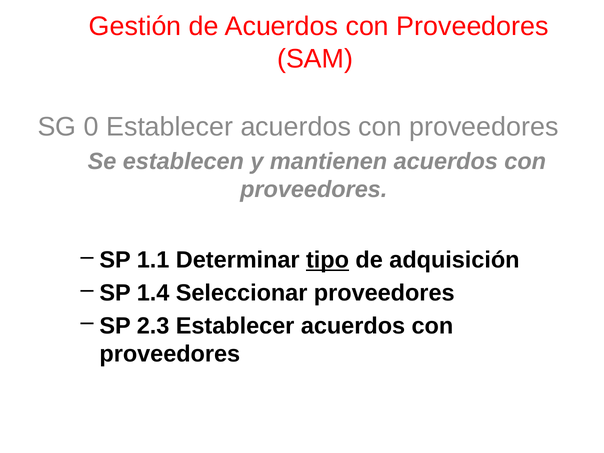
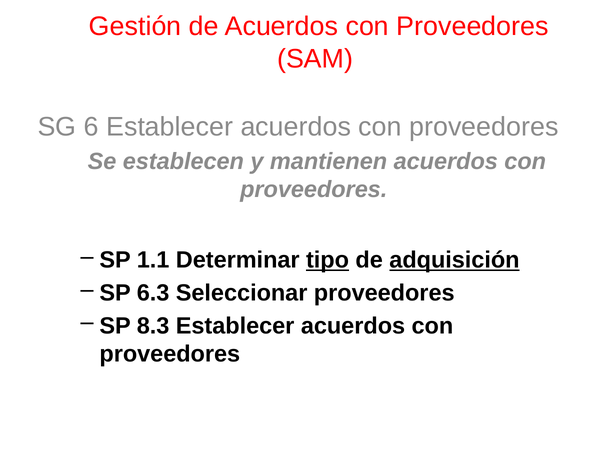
0: 0 -> 6 (91, 127)
adquisición underline: none -> present (454, 260)
1.4: 1.4 -> 6.3 (153, 293)
2.3: 2.3 -> 8.3 (153, 326)
